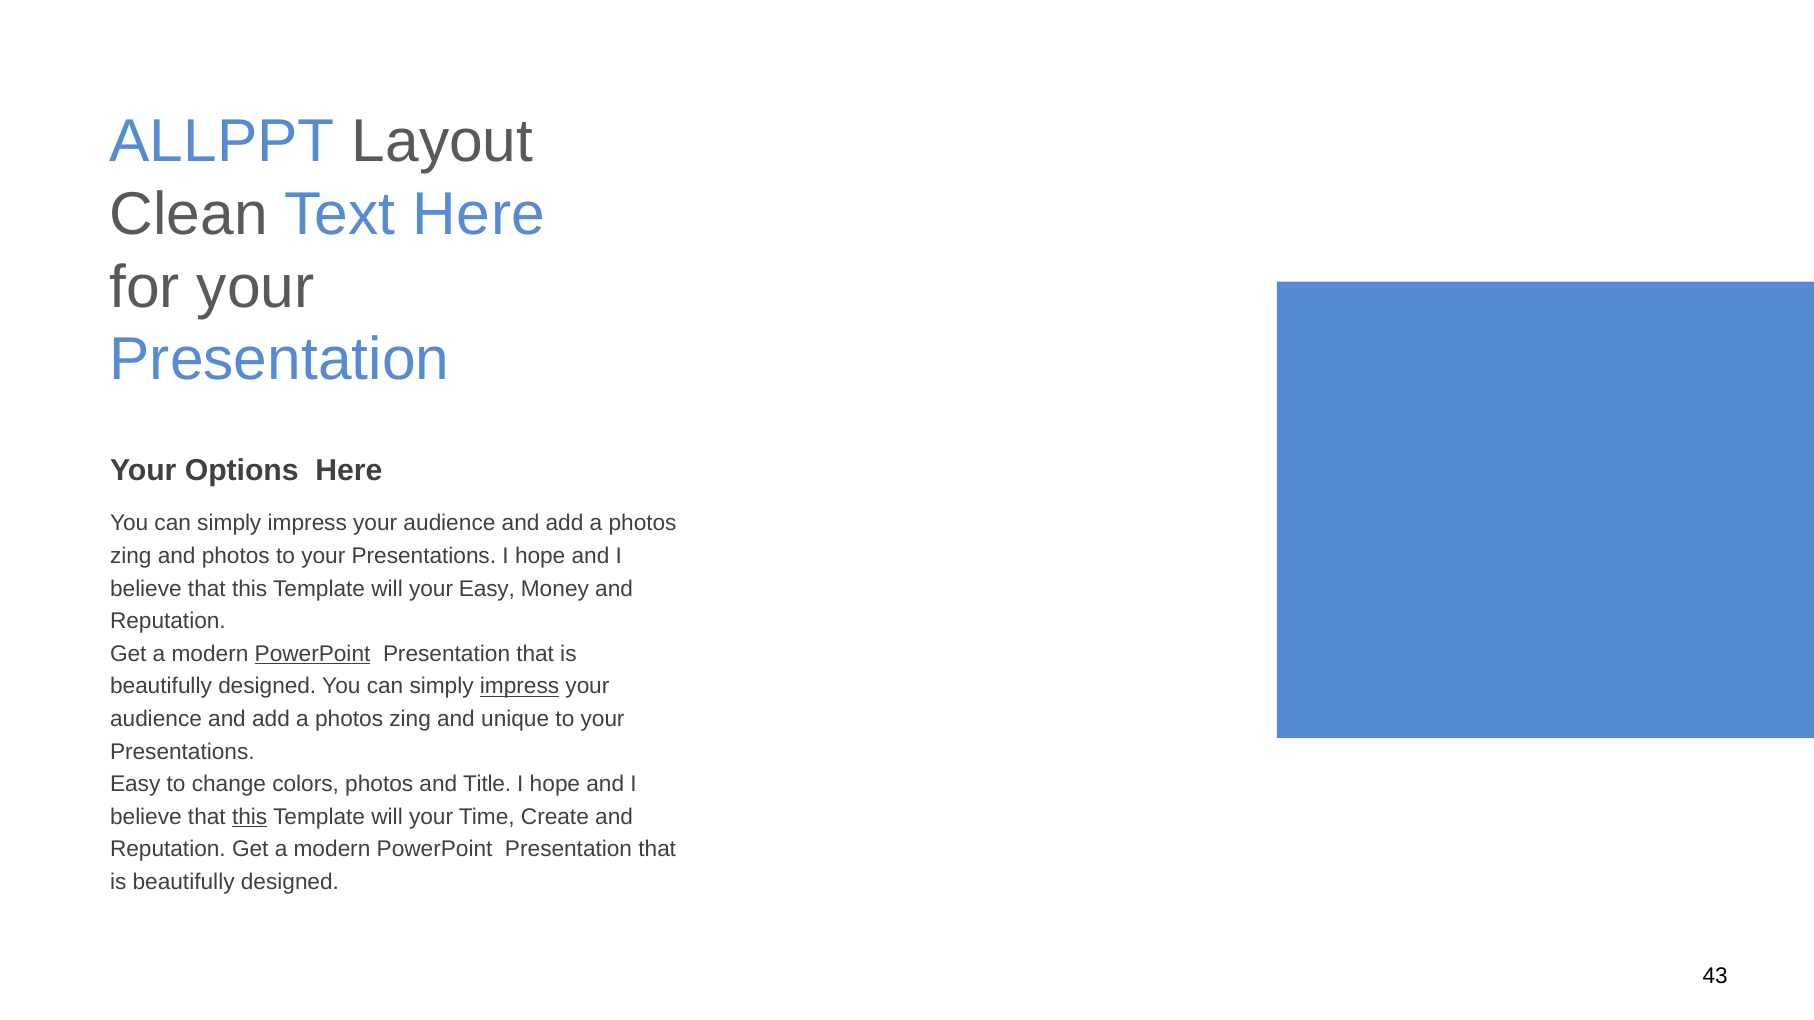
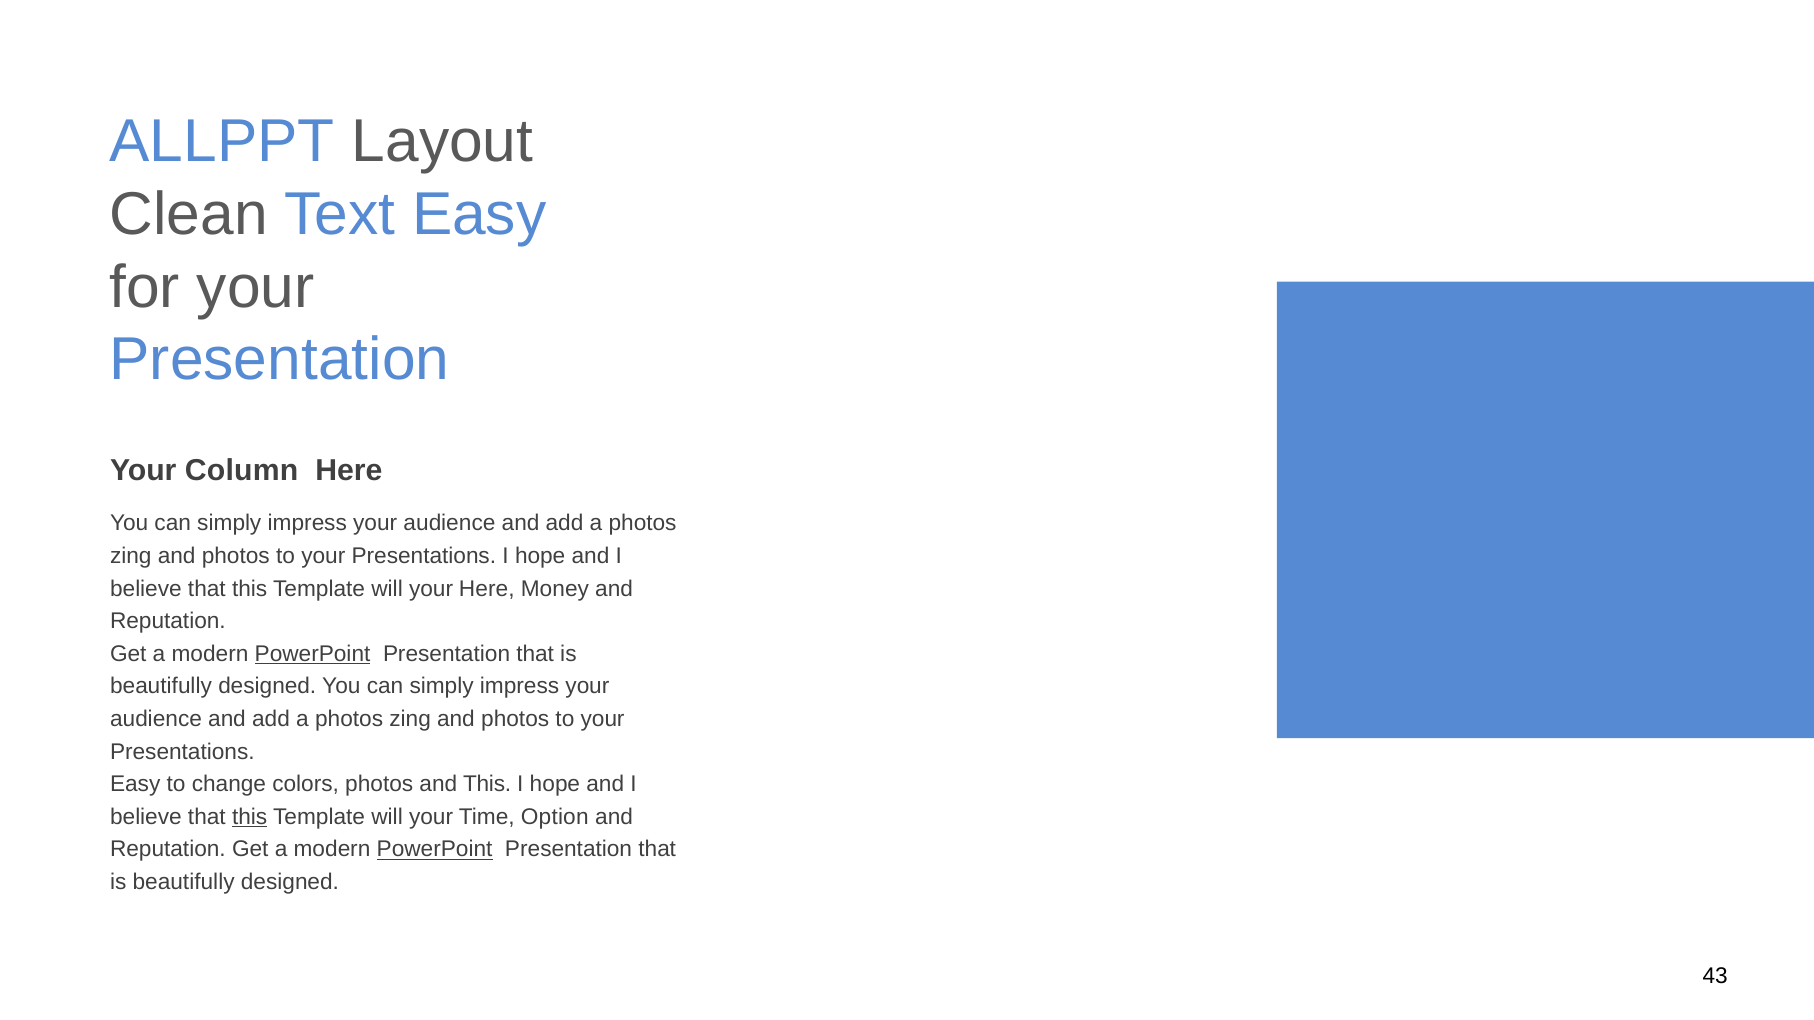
Text Here: Here -> Easy (479, 215)
Options: Options -> Column (242, 471)
your Easy: Easy -> Here (487, 589)
impress underline: present -> none (520, 687)
unique: unique -> photos (515, 719)
and Title: Title -> This (487, 785)
Create: Create -> Option (555, 817)
PowerPoint underline: none -> present (435, 850)
